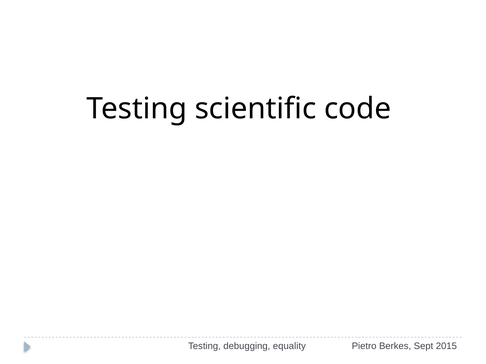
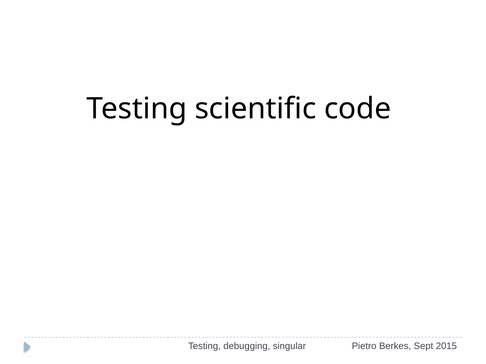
equality: equality -> singular (289, 347)
